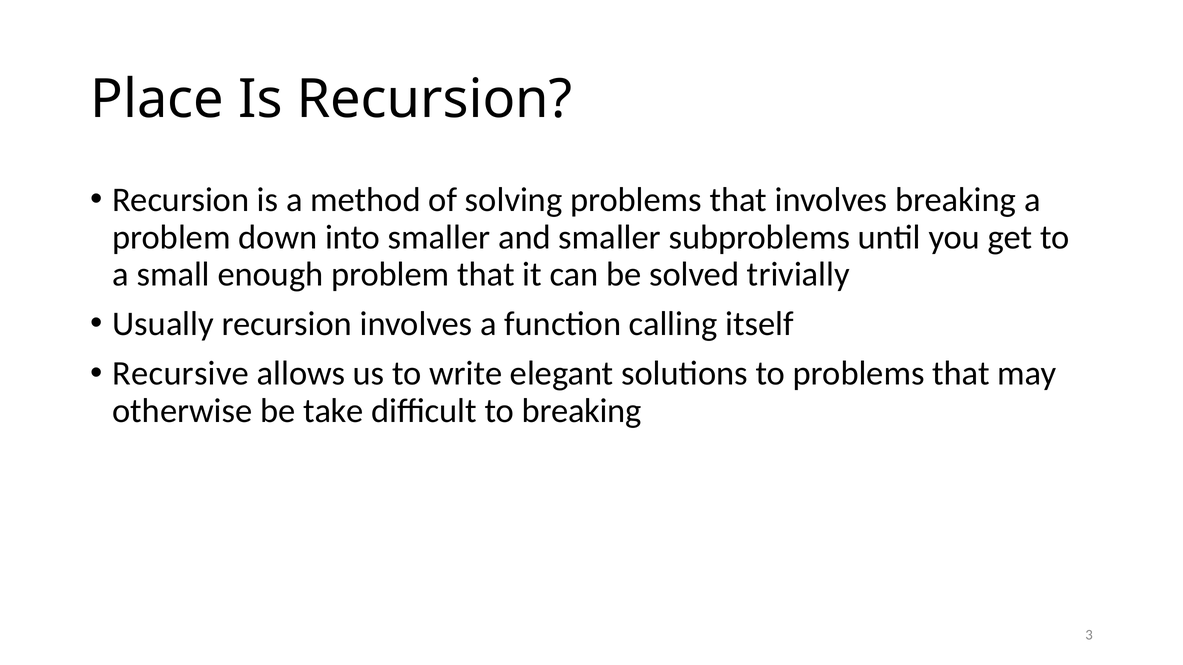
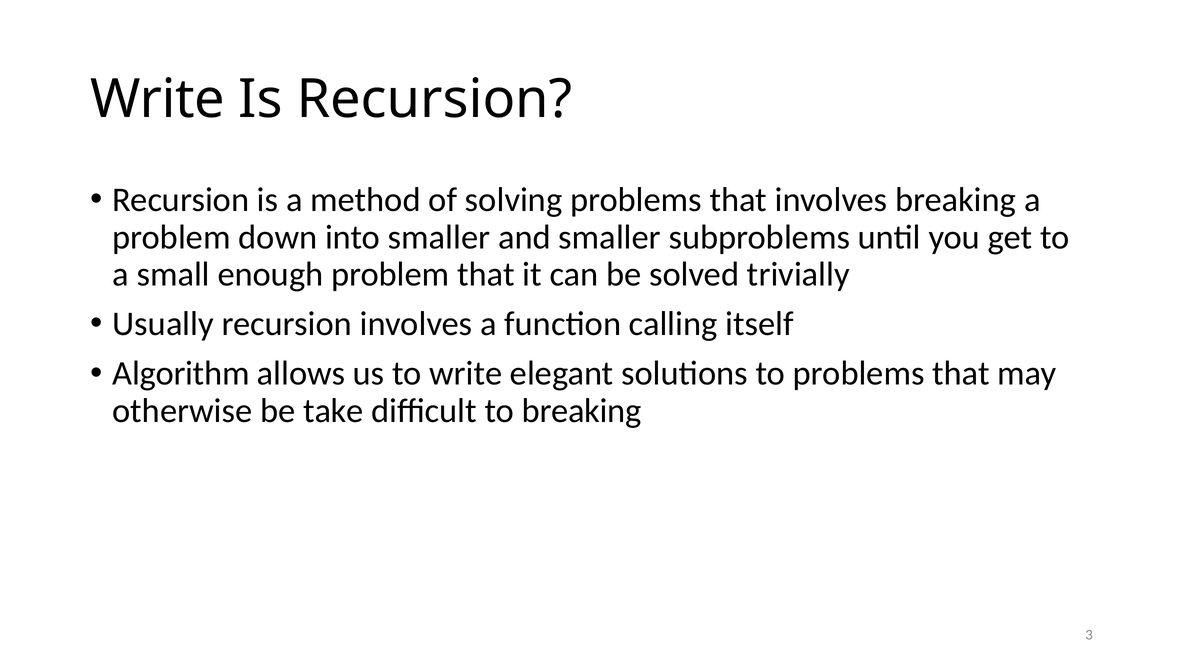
Place: Place -> Write (157, 99)
Recursive: Recursive -> Algorithm (181, 374)
